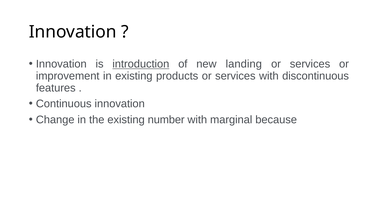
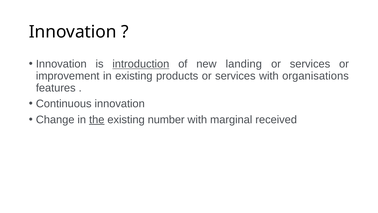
discontinuous: discontinuous -> organisations (315, 76)
the underline: none -> present (97, 119)
because: because -> received (276, 119)
